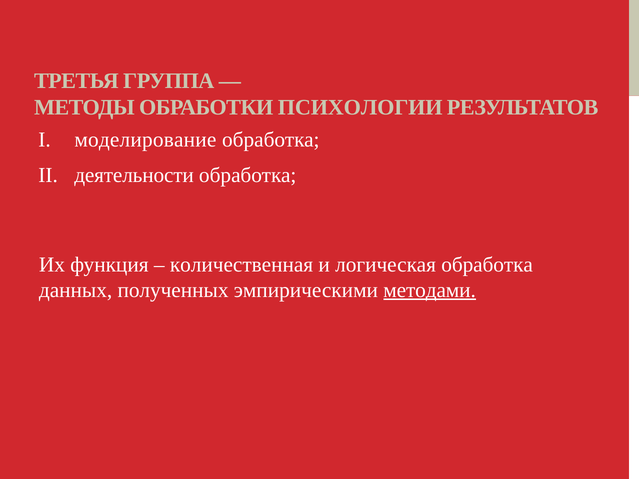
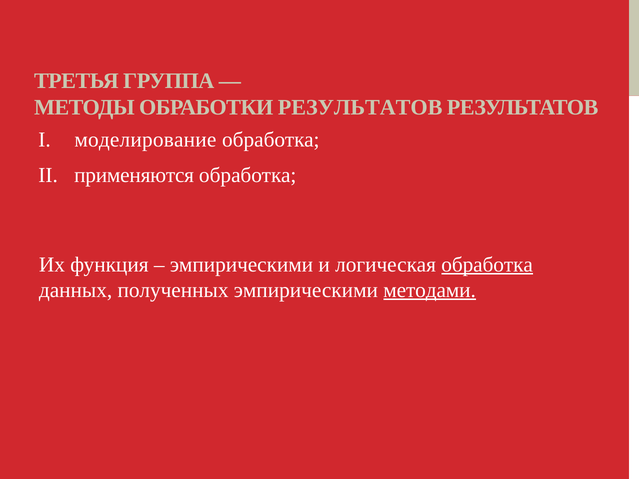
ОБРАБОТКИ ПСИХОЛОГИИ: ПСИХОЛОГИИ -> РЕЗУЛЬТАТОВ (360, 108)
деятельности: деятельности -> применяются (134, 175)
количественная: количественная -> эмпирическими (242, 265)
обработка underline: none -> present (487, 265)
